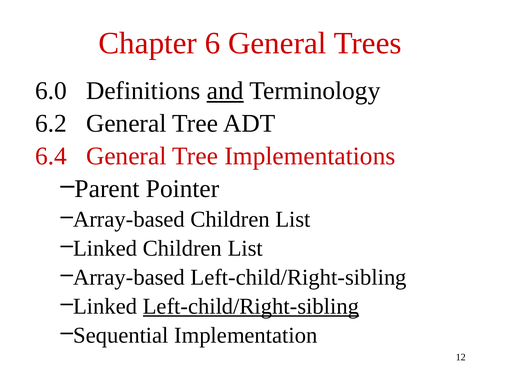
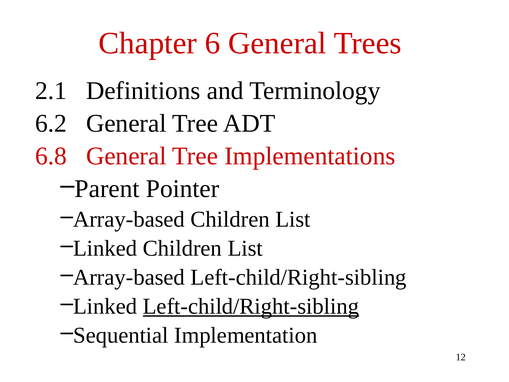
6.0: 6.0 -> 2.1 (51, 91)
and underline: present -> none (225, 91)
6.4: 6.4 -> 6.8 (51, 156)
